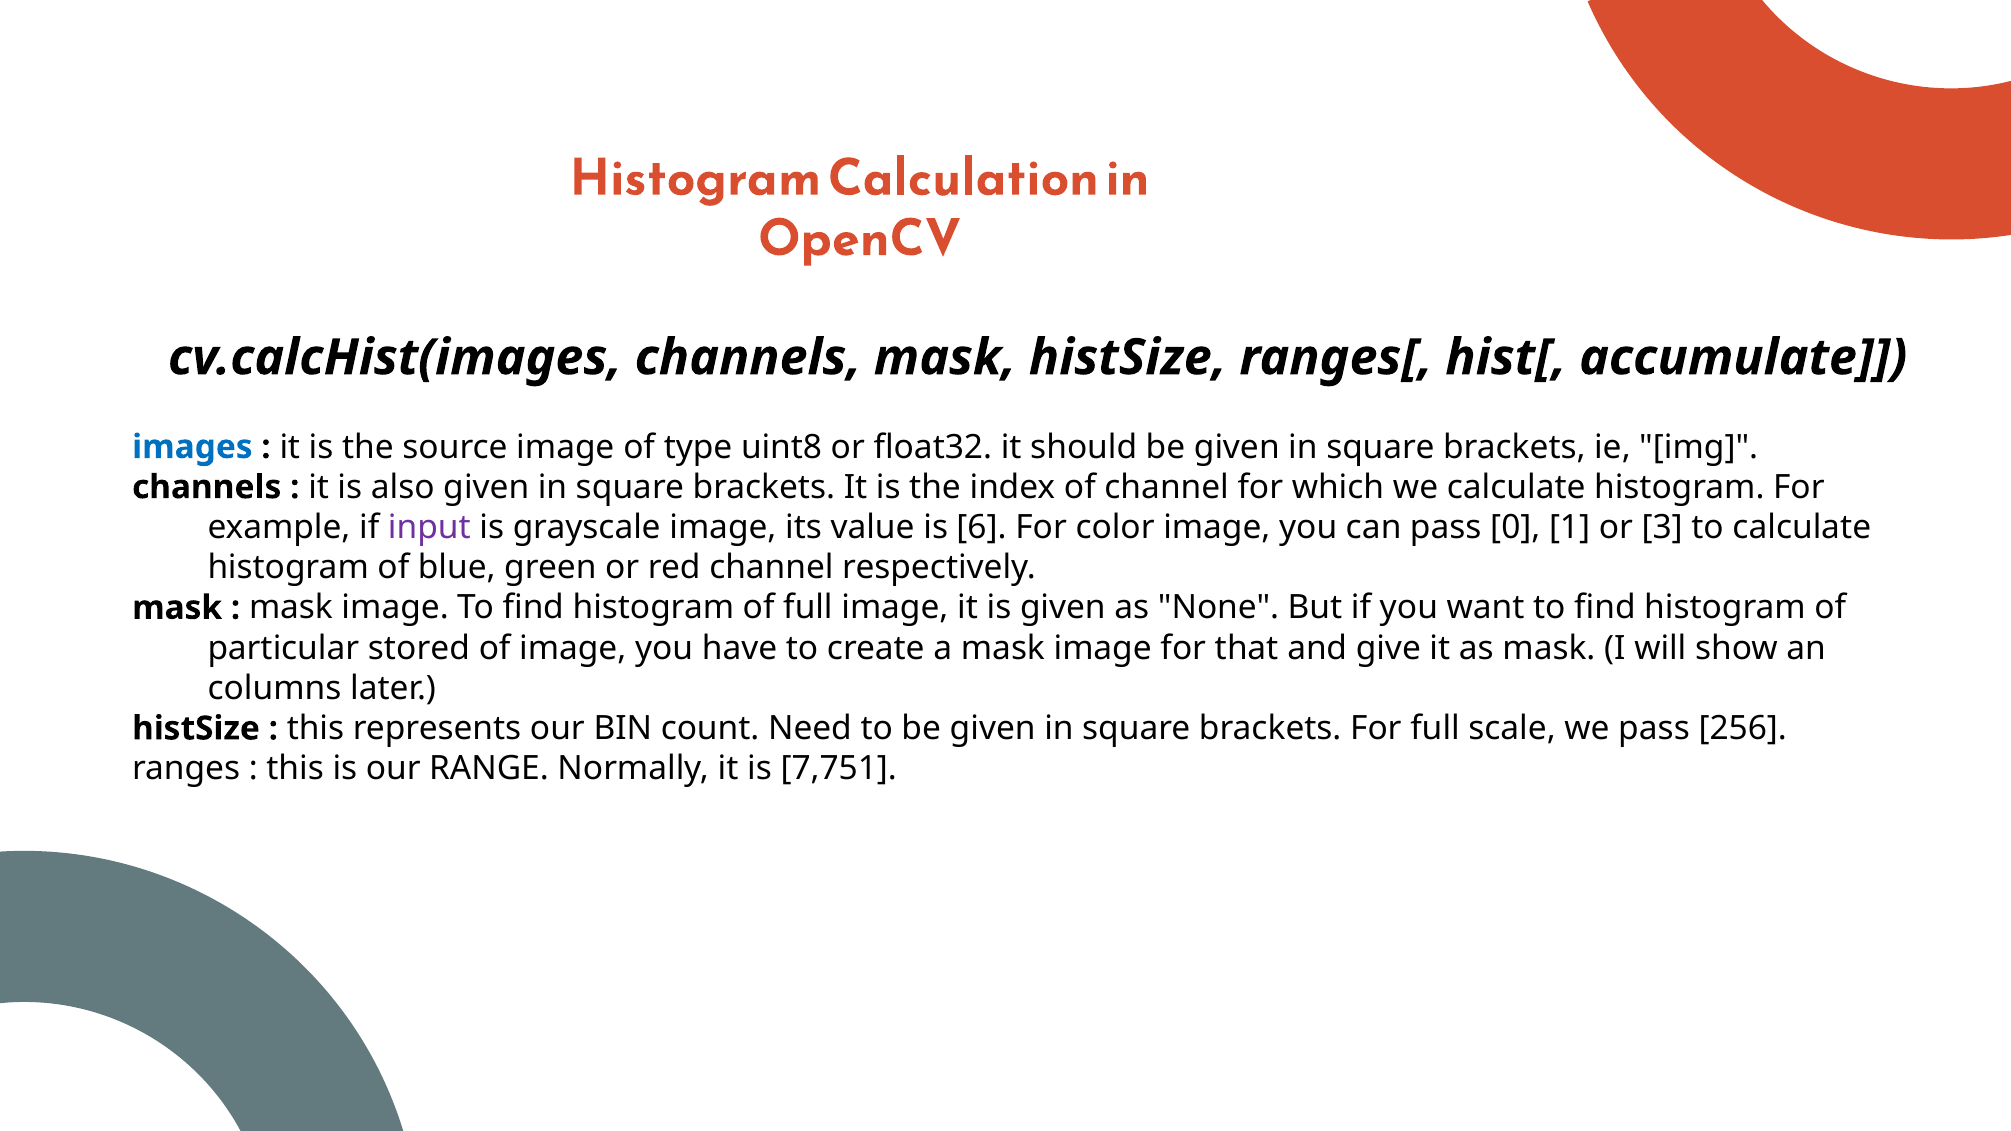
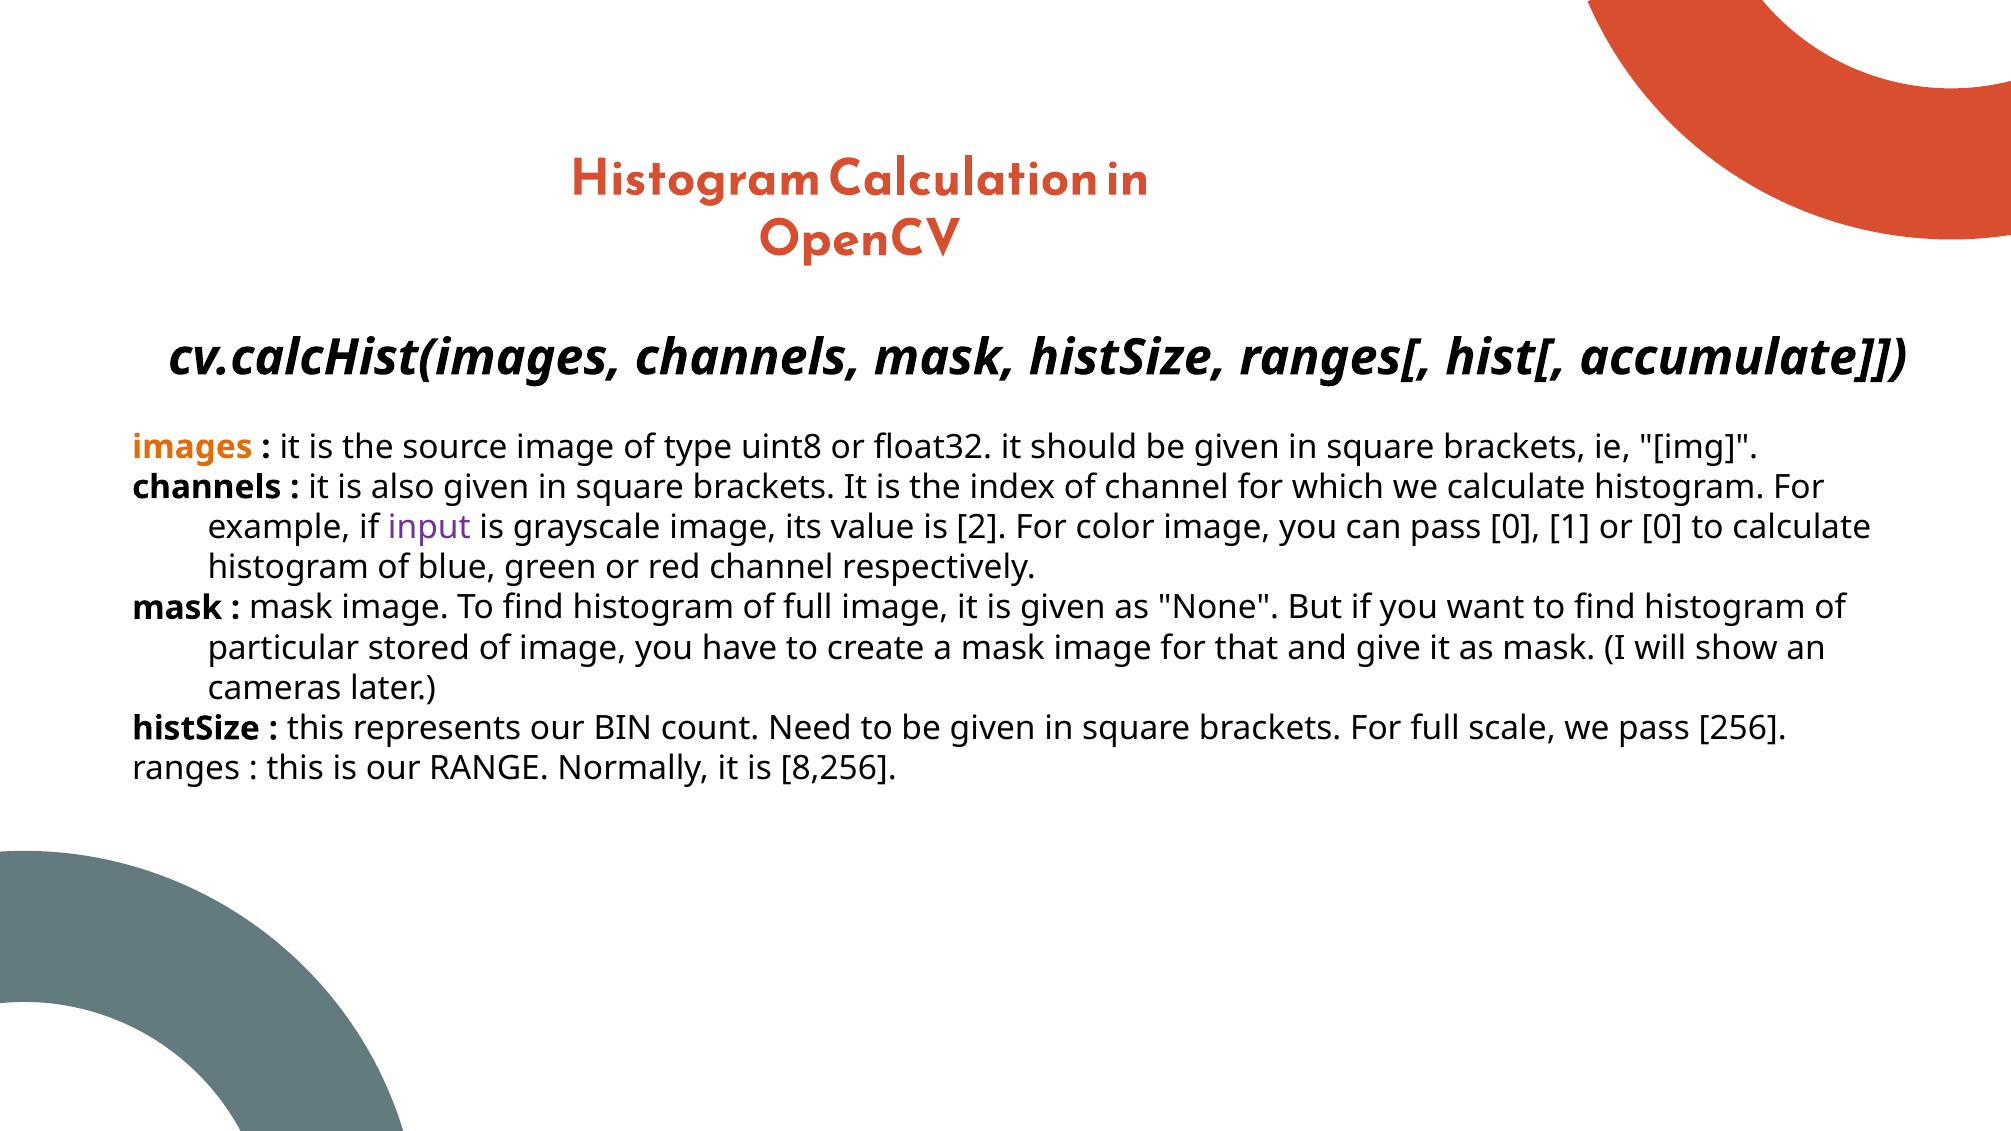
images colour: blue -> orange (192, 447)
6: 6 -> 2 (982, 527)
or 3: 3 -> 0 (1662, 527)
columns: columns -> cameras (275, 688)
7,751: 7,751 -> 8,256 (839, 769)
